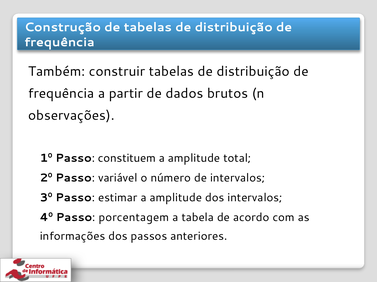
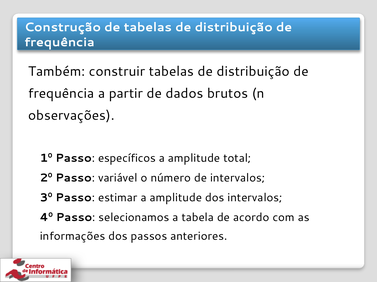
constituem: constituem -> específicos (127, 159)
porcentagem: porcentagem -> selecionamos (134, 218)
